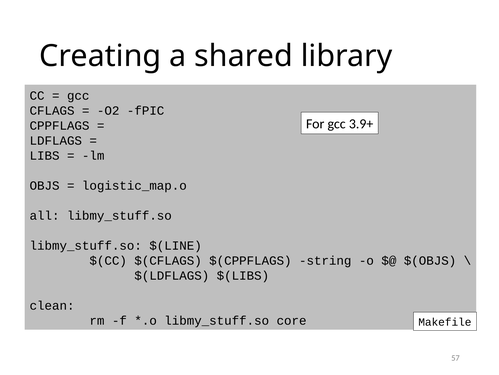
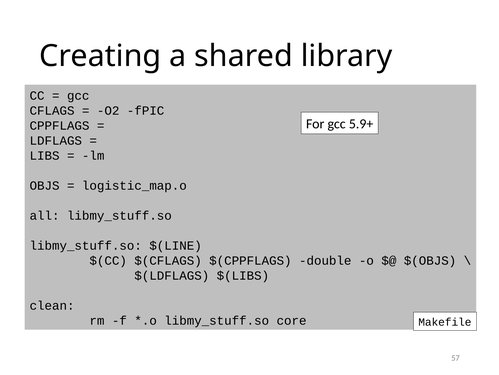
3.9+: 3.9+ -> 5.9+ (361, 124)
string: string -> double (325, 260)
